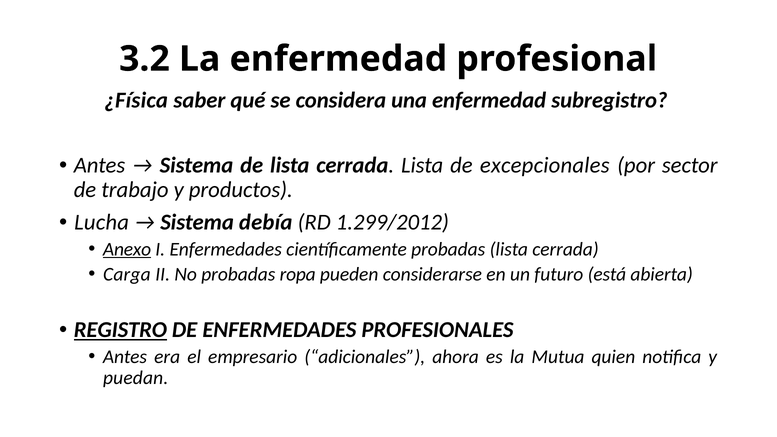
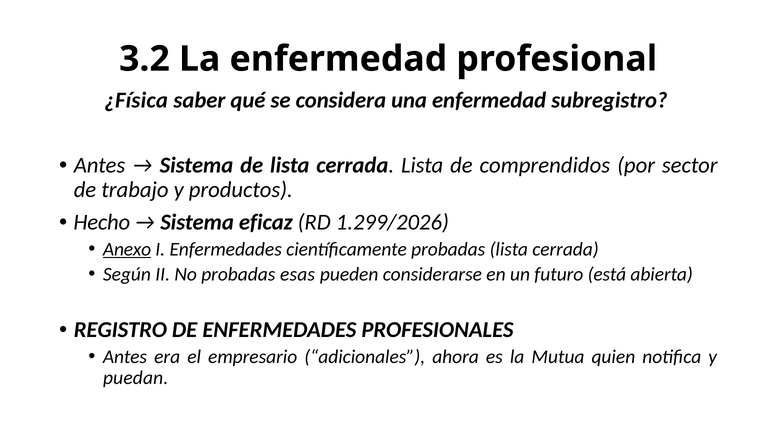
excepcionales: excepcionales -> comprendidos (545, 165)
Lucha: Lucha -> Hecho (102, 222)
debía: debía -> eficaz (266, 222)
1.299/2012: 1.299/2012 -> 1.299/2026 (392, 222)
Carga: Carga -> Según (127, 274)
ropa: ropa -> esas (298, 274)
REGISTRO underline: present -> none (120, 330)
